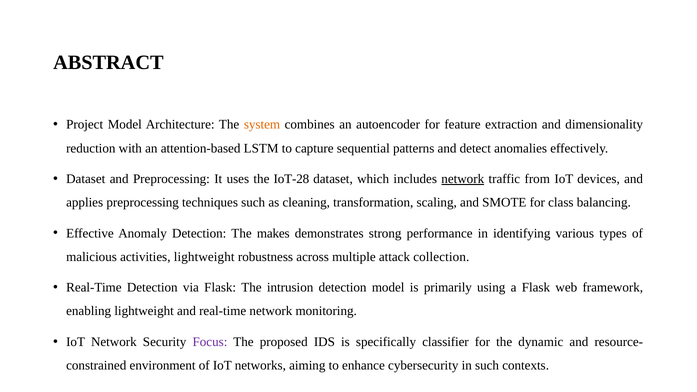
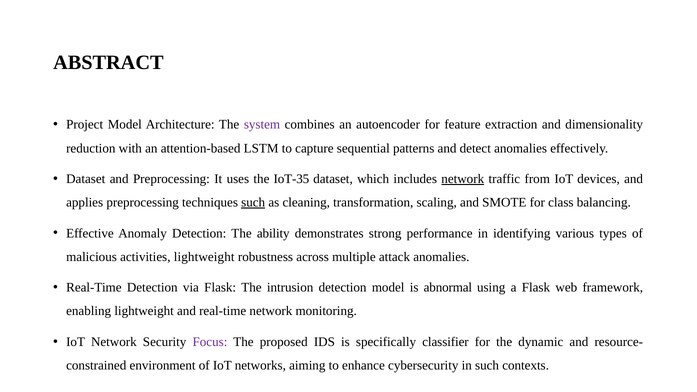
system colour: orange -> purple (262, 125)
IoT-28: IoT-28 -> IoT-35 (291, 179)
such underline: none -> present (253, 203)
makes: makes -> ability (273, 233)
attack collection: collection -> anomalies (441, 257)
primarily: primarily -> abnormal (448, 288)
